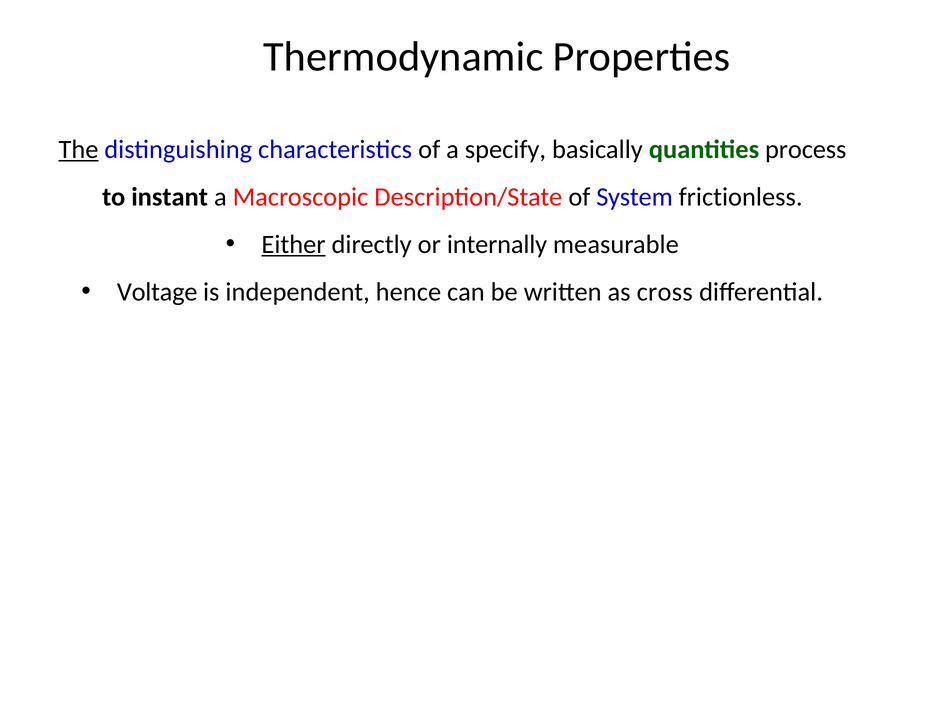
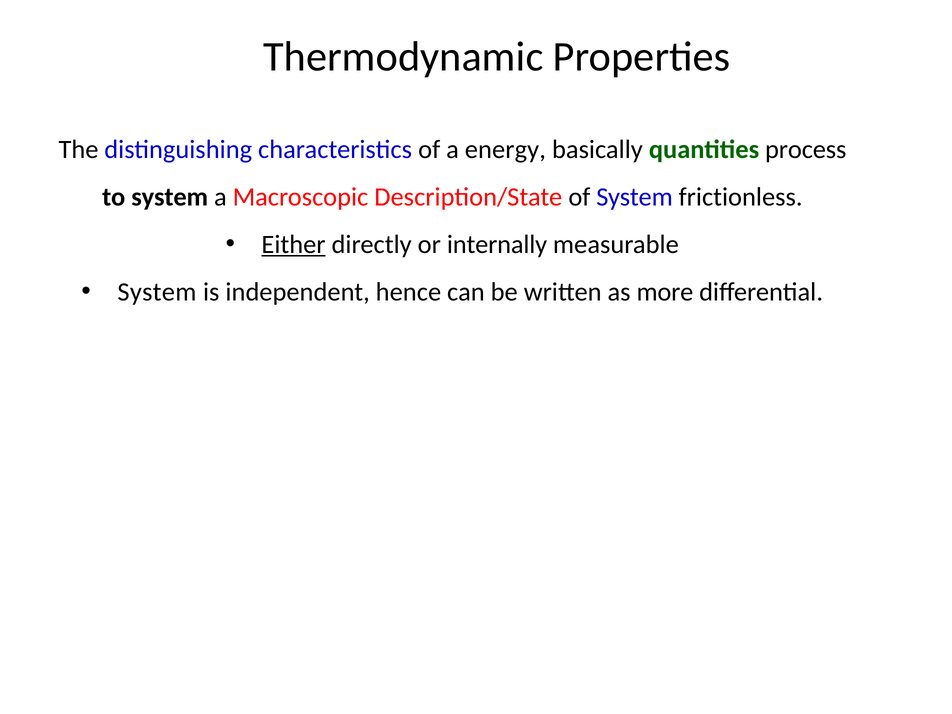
The underline: present -> none (78, 149)
specify: specify -> energy (505, 149)
to instant: instant -> system (170, 197)
Voltage: Voltage -> System (157, 292)
cross: cross -> more (665, 292)
